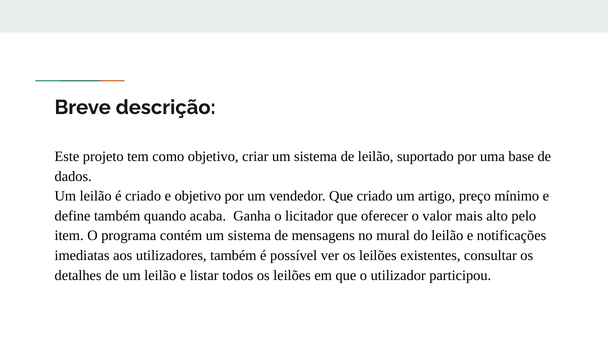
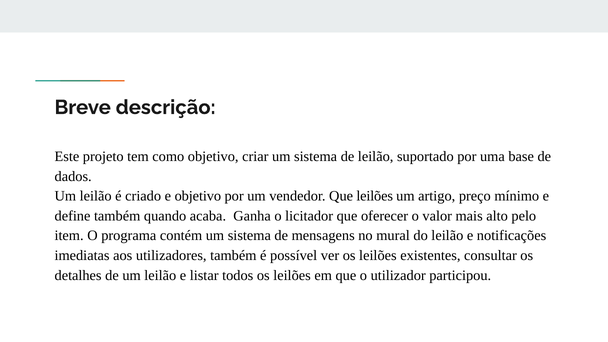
Que criado: criado -> leilões (375, 196)
